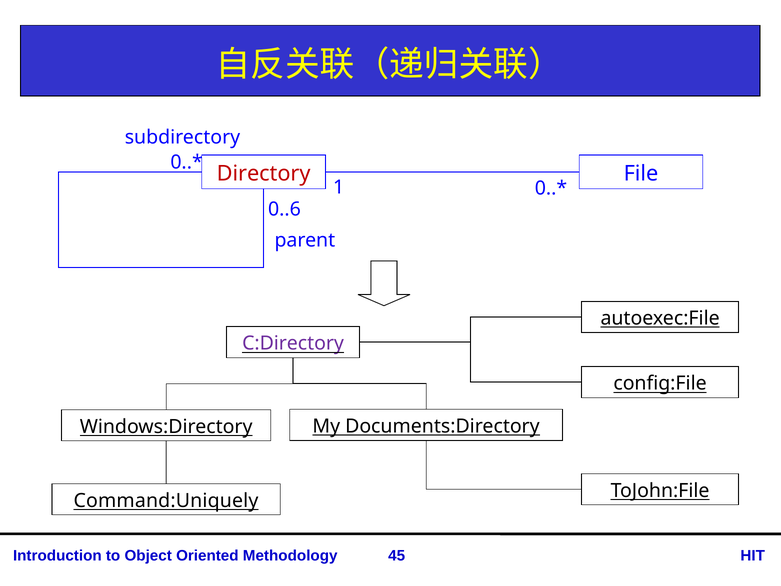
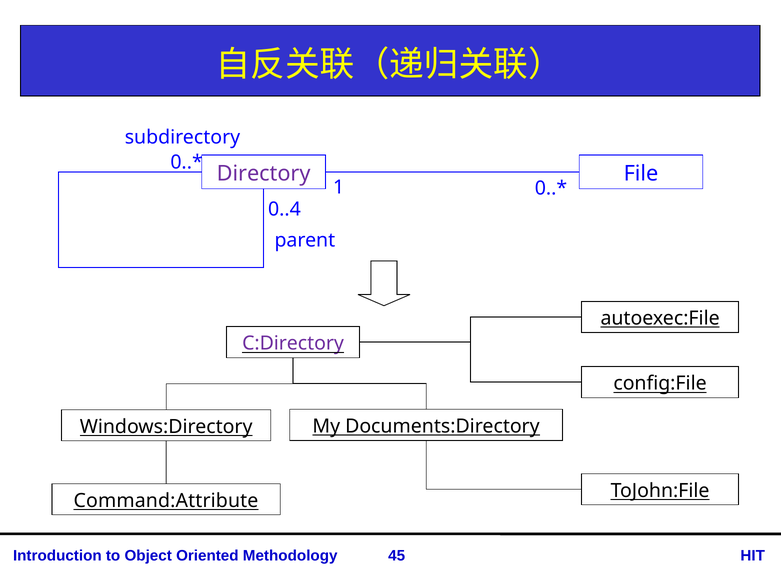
Directory colour: red -> purple (264, 173)
0..6: 0..6 -> 0..4 (284, 209)
Command:Uniquely: Command:Uniquely -> Command:Attribute (166, 500)
